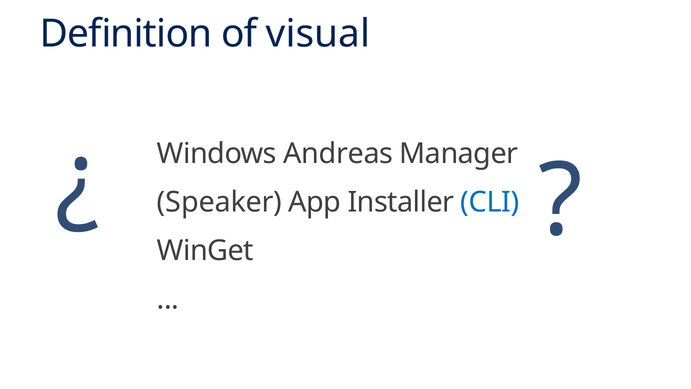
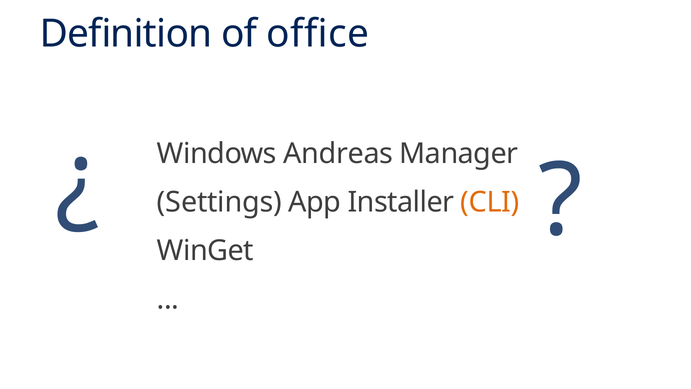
visual: visual -> office (318, 34)
Speaker: Speaker -> Settings (220, 202)
CLI colour: blue -> orange (490, 202)
